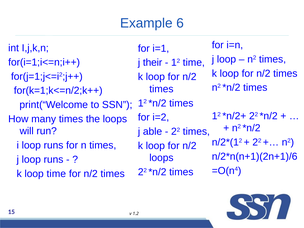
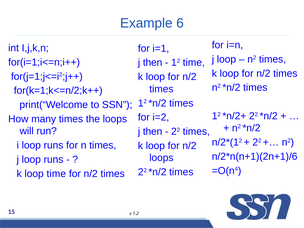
their: their -> then (153, 63)
able: able -> then (153, 132)
